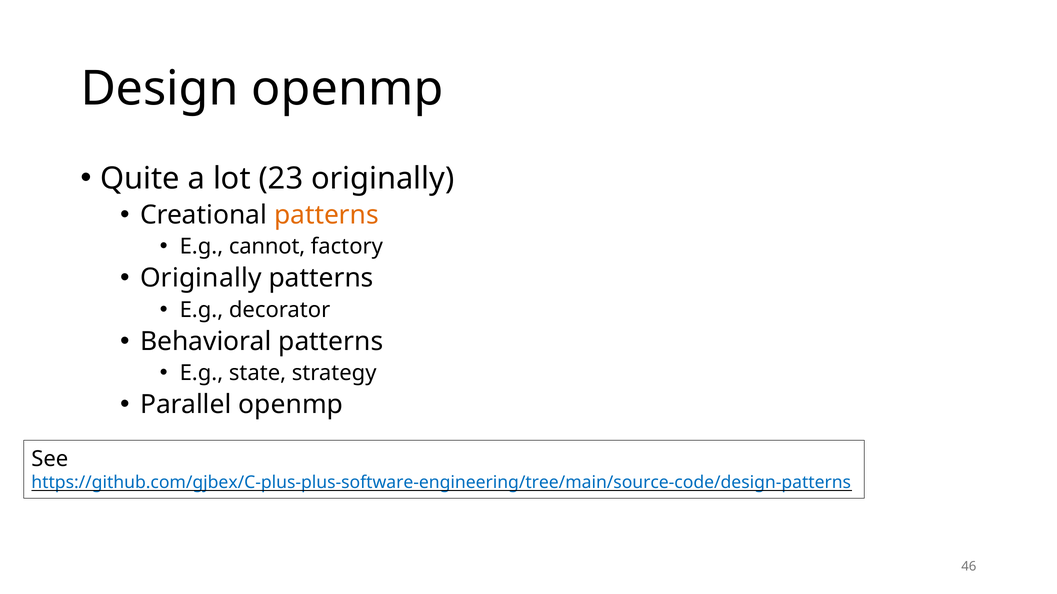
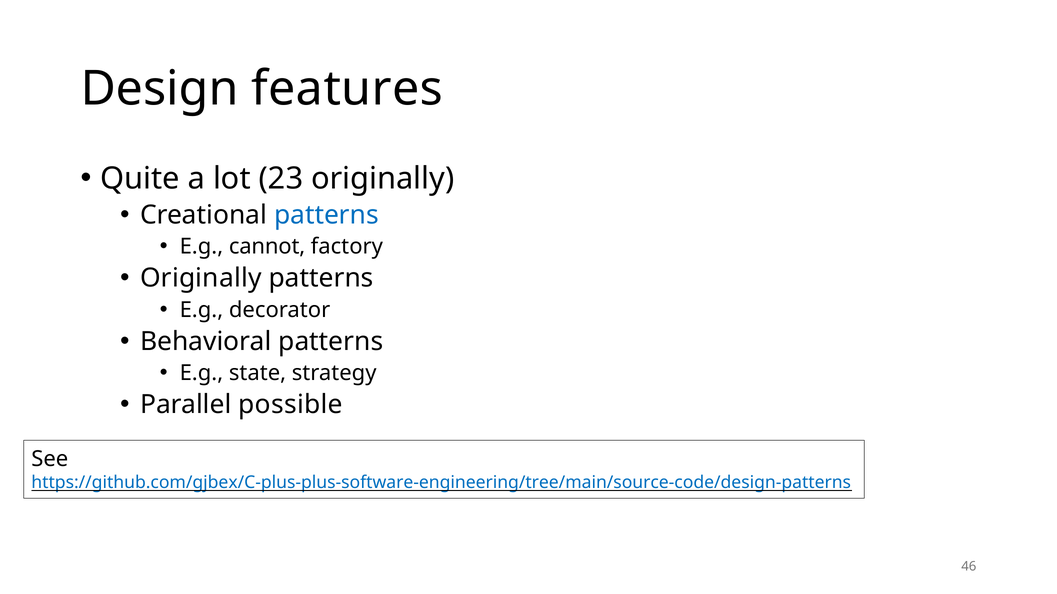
Design openmp: openmp -> features (347, 89)
patterns colour: orange -> blue (326, 215)
Parallel openmp: openmp -> possible (291, 405)
